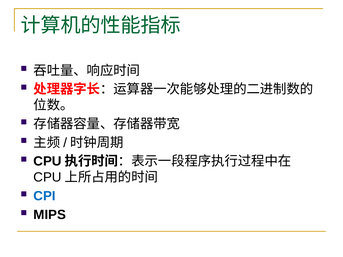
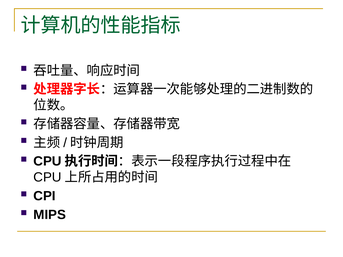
CPI colour: blue -> black (45, 196)
